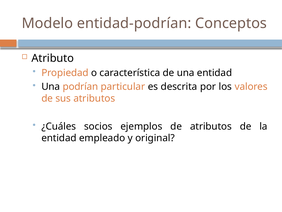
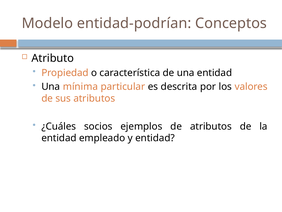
podrían: podrían -> mínima (80, 87)
y original: original -> entidad (155, 138)
